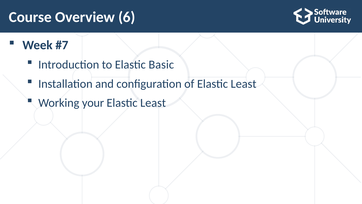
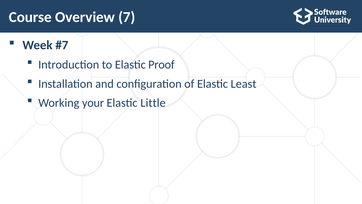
6: 6 -> 7 (127, 17)
Basic: Basic -> Proof (161, 65)
Least: Least -> Little (153, 103)
